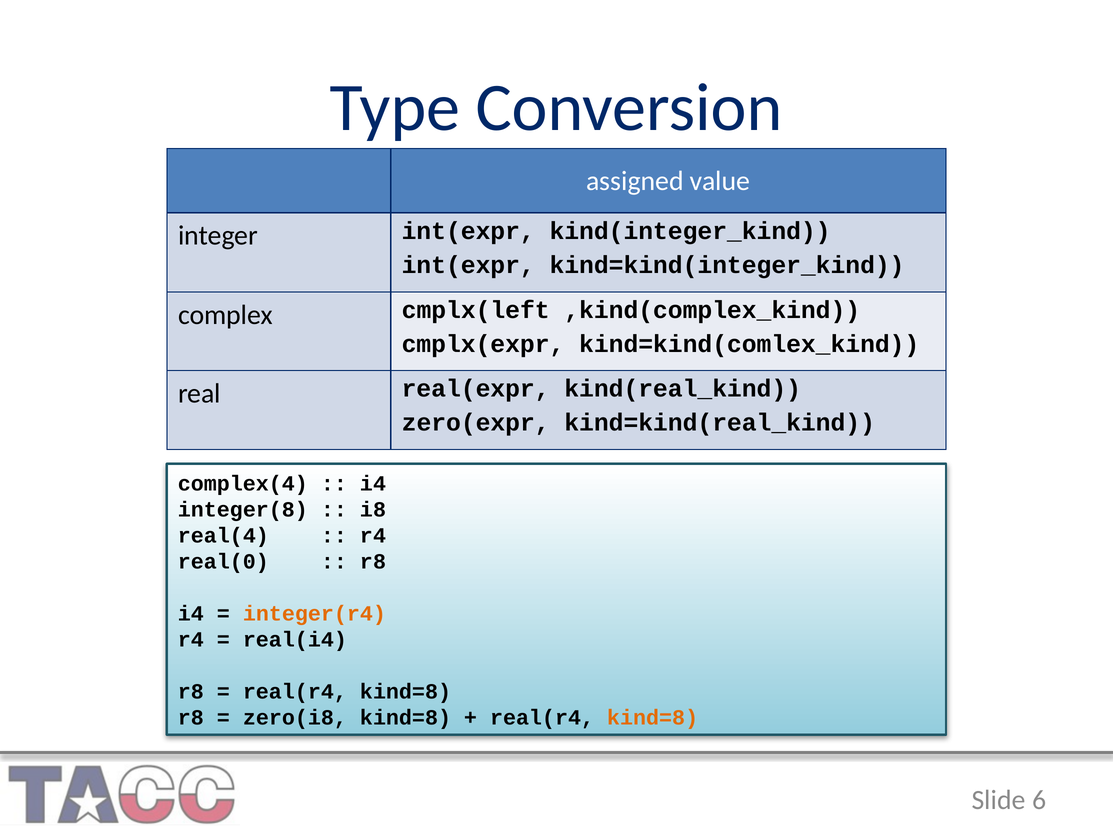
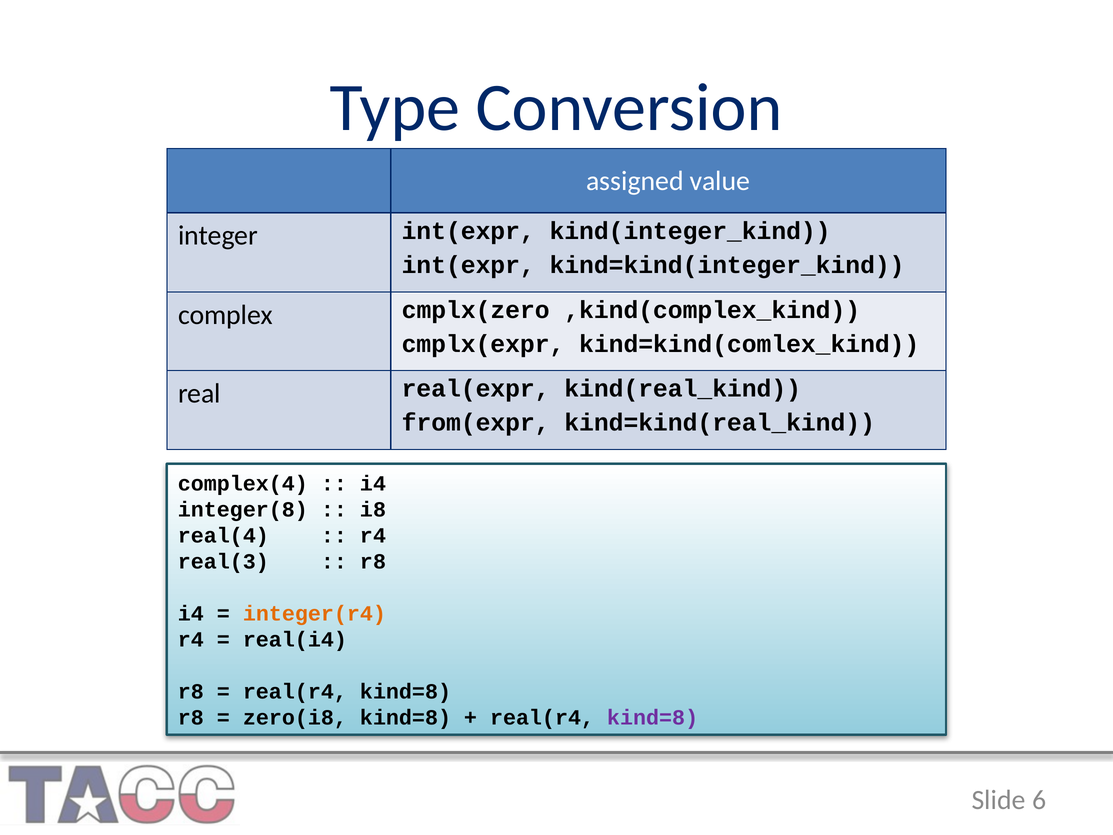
cmplx(left: cmplx(left -> cmplx(zero (476, 310)
zero(expr: zero(expr -> from(expr (476, 423)
real(0: real(0 -> real(3 (223, 562)
kind=8 colour: orange -> purple (653, 718)
